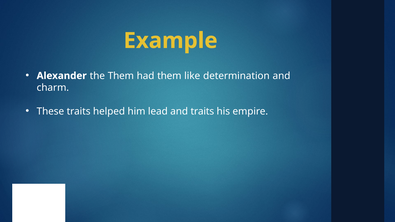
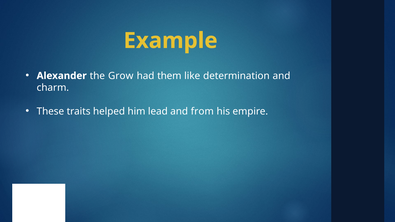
the Them: Them -> Grow (121, 76)
and traits: traits -> from (202, 111)
